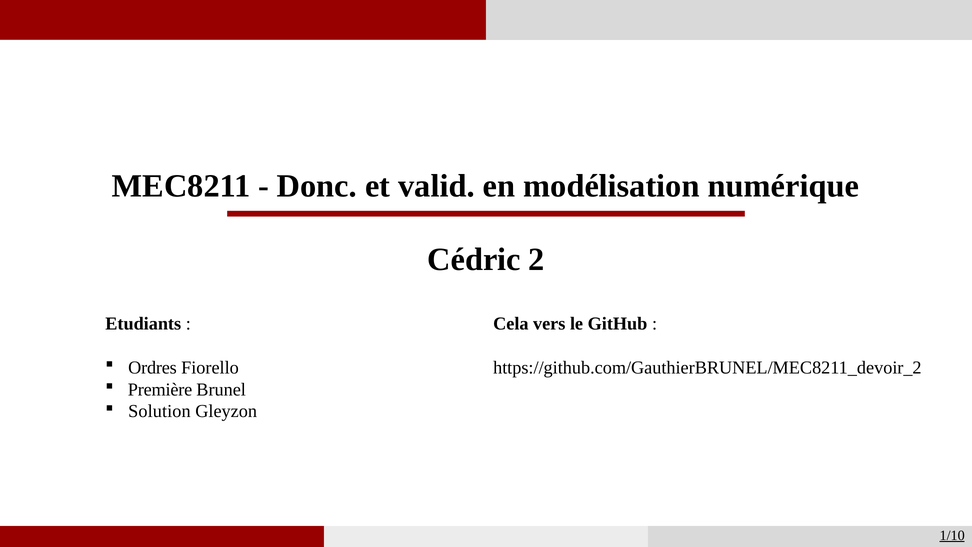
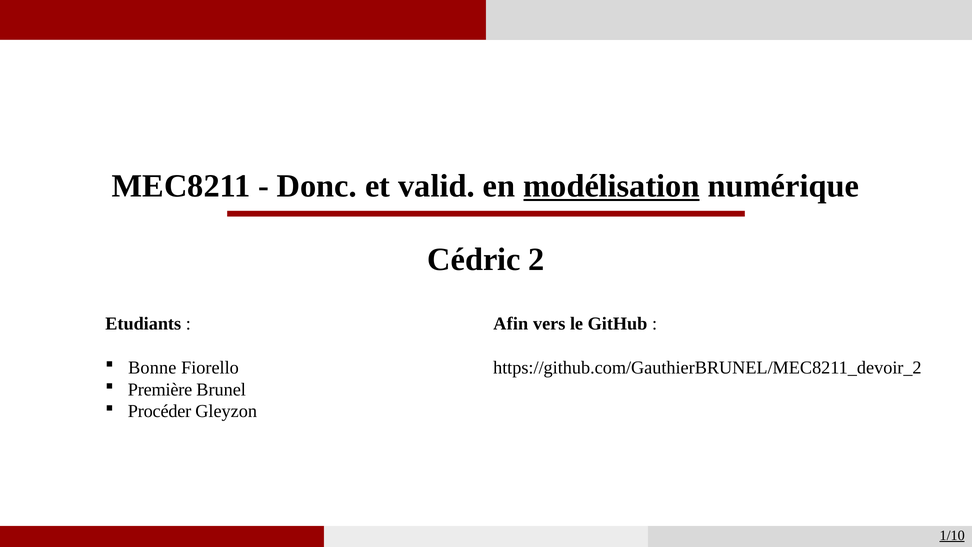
modélisation underline: none -> present (611, 186)
Cela: Cela -> Afin (511, 324)
Ordres: Ordres -> Bonne (152, 368)
Solution: Solution -> Procéder (160, 411)
